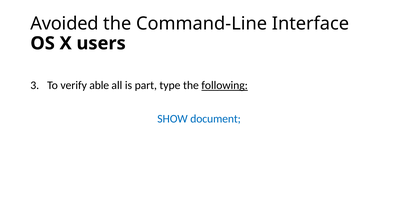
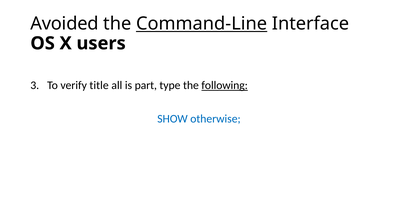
Command-Line underline: none -> present (202, 24)
able: able -> title (99, 85)
document: document -> otherwise (215, 119)
